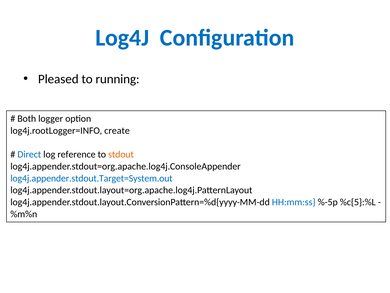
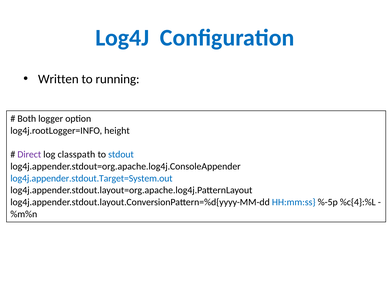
Pleased: Pleased -> Written (58, 79)
create: create -> height (117, 130)
Direct colour: blue -> purple (29, 154)
reference: reference -> classpath (76, 154)
stdout colour: orange -> blue (121, 154)
%c{5}:%L: %c{5}:%L -> %c{4}:%L (358, 202)
